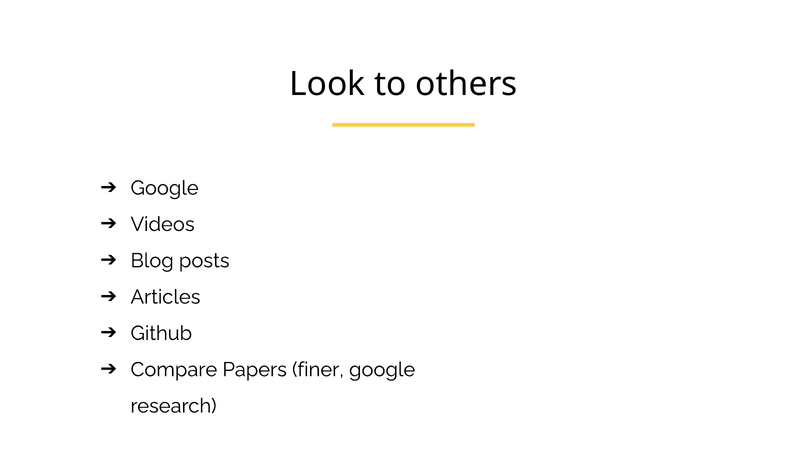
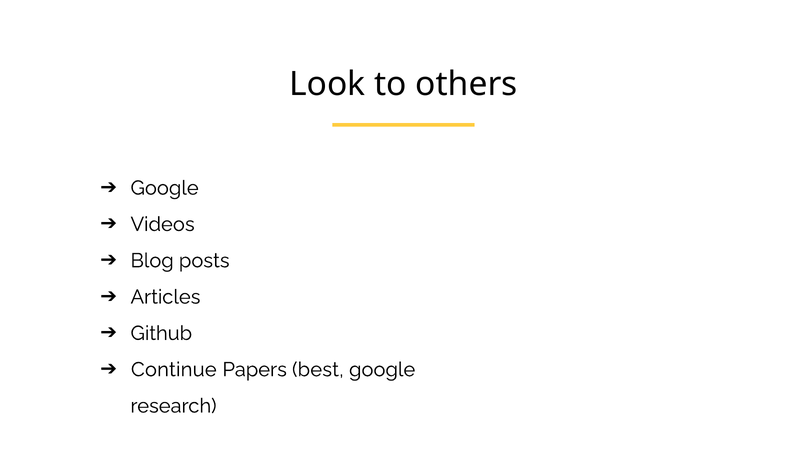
Compare: Compare -> Continue (174, 370)
finer: finer -> best (318, 370)
